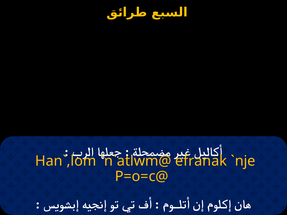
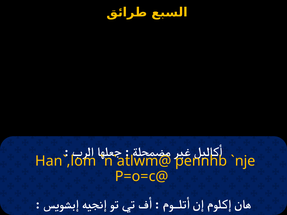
efranak: efranak -> pennhb (201, 161)
